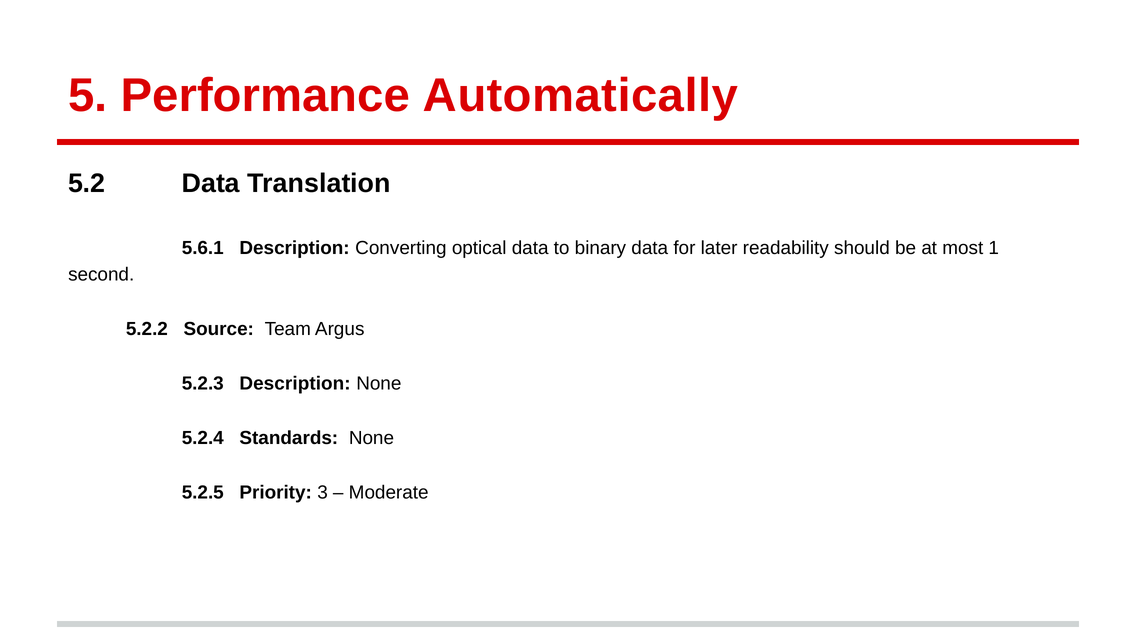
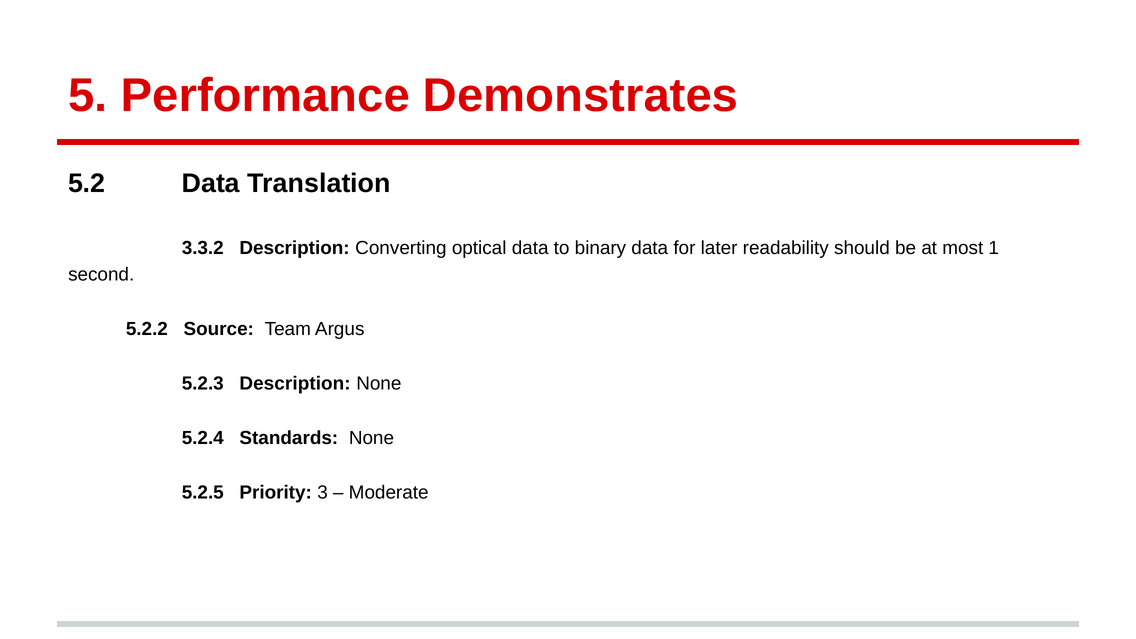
Automatically: Automatically -> Demonstrates (581, 96)
5.6.1: 5.6.1 -> 3.3.2 (203, 248)
